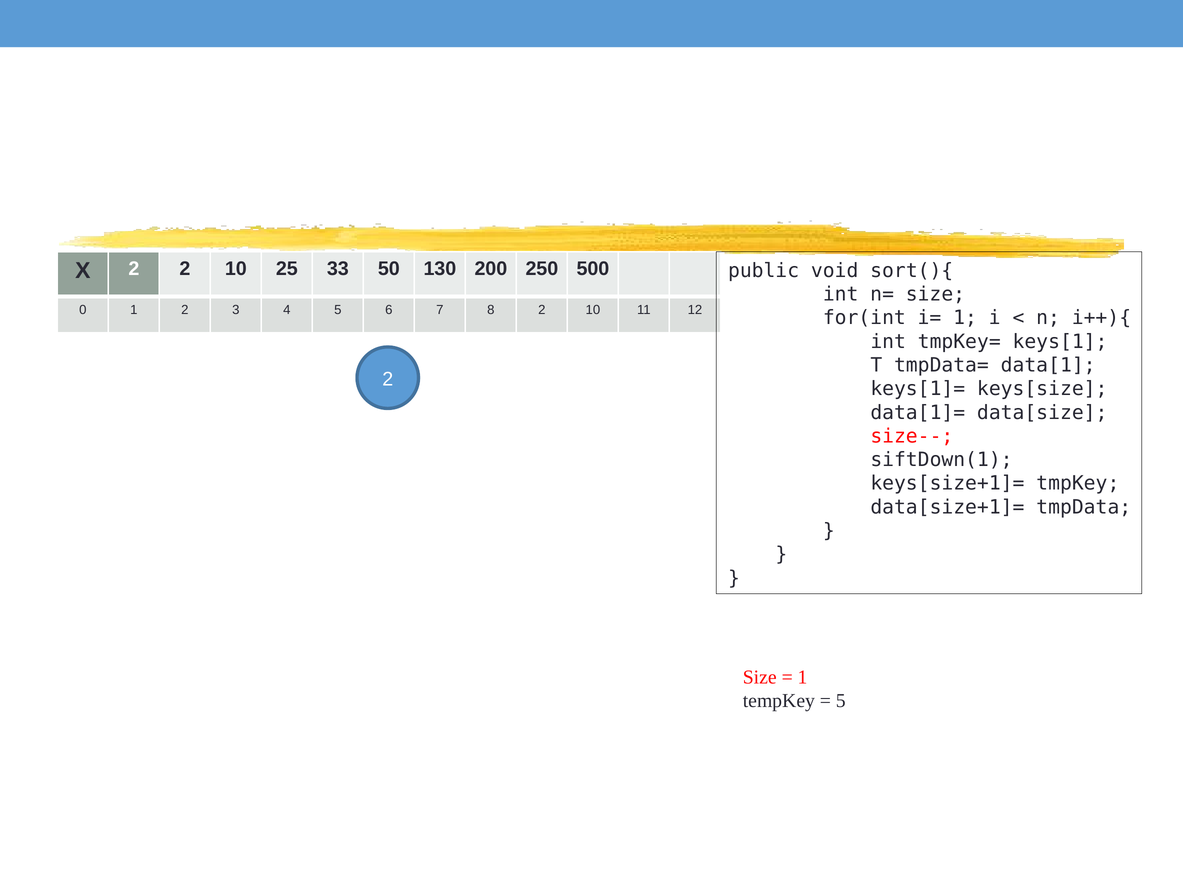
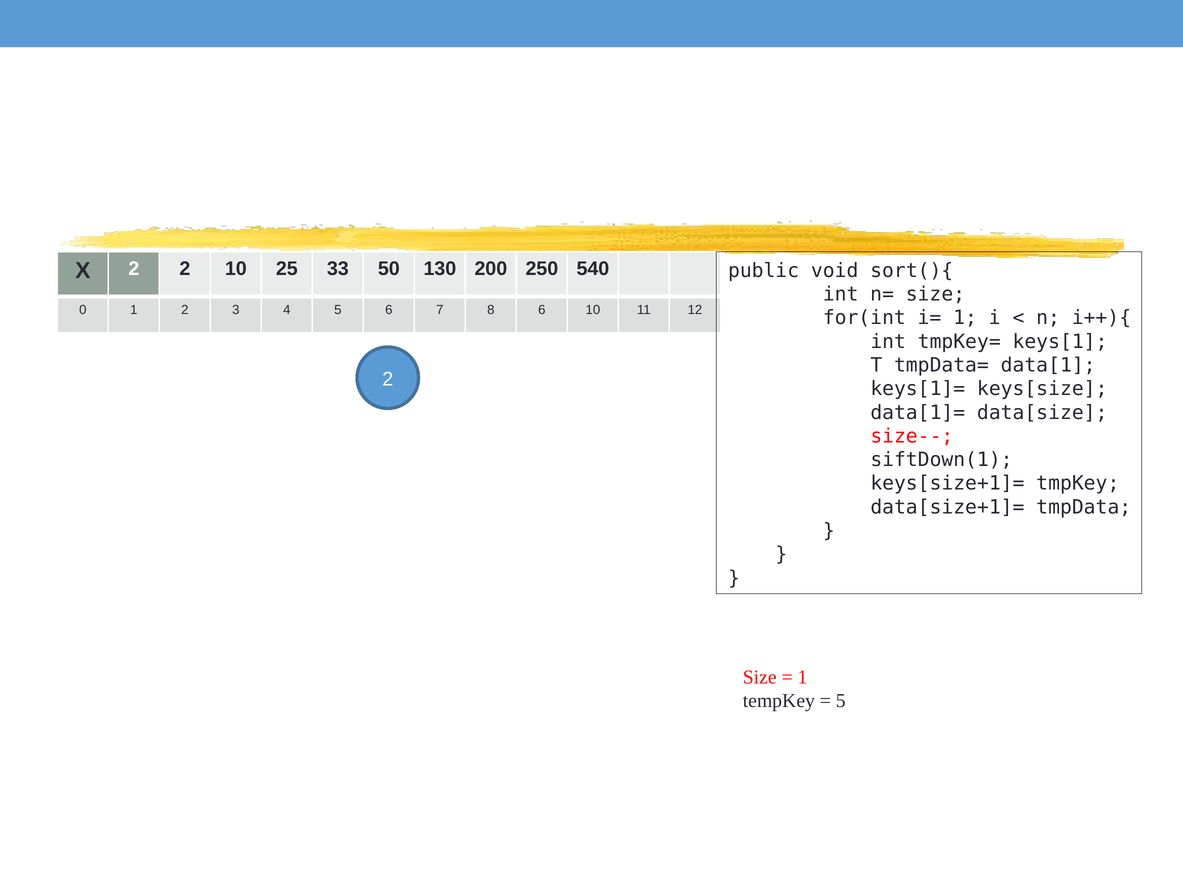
500: 500 -> 540 (593, 269)
8 2: 2 -> 6 (542, 310)
